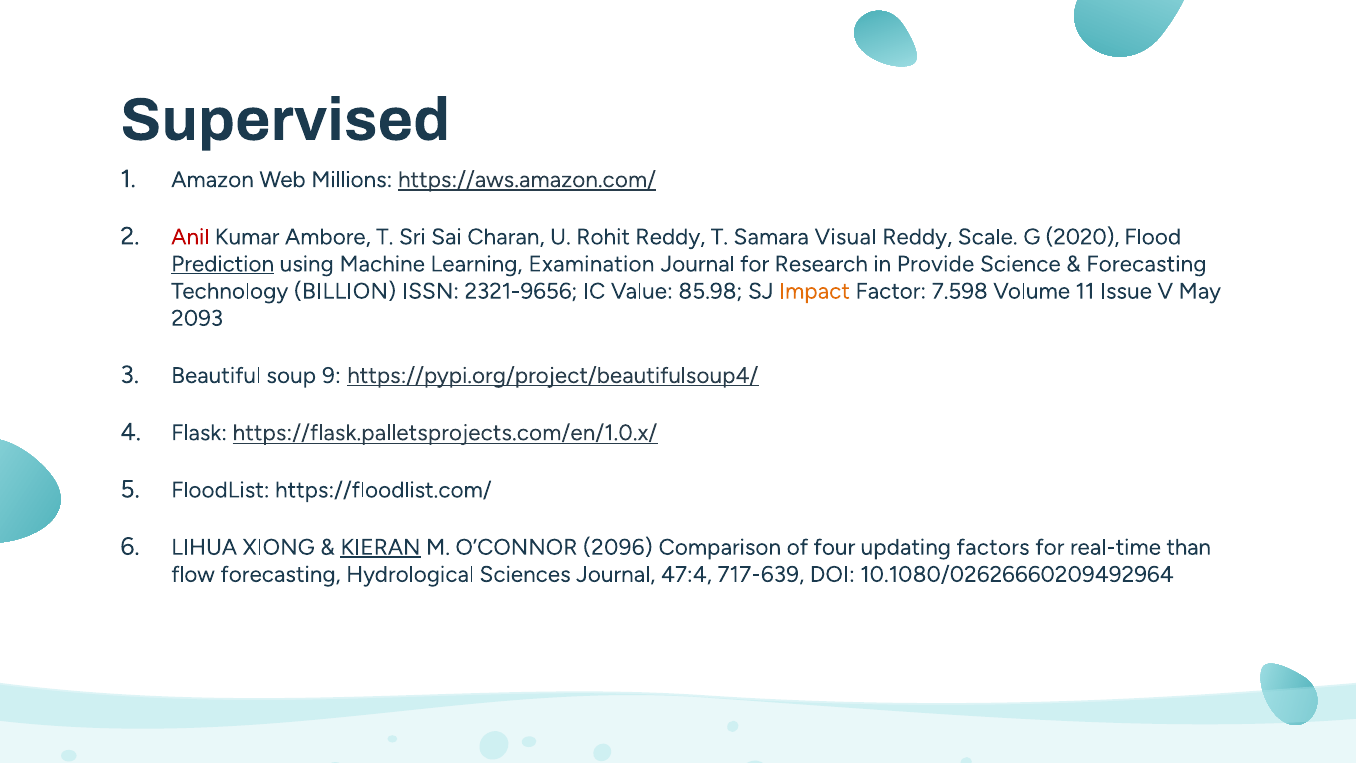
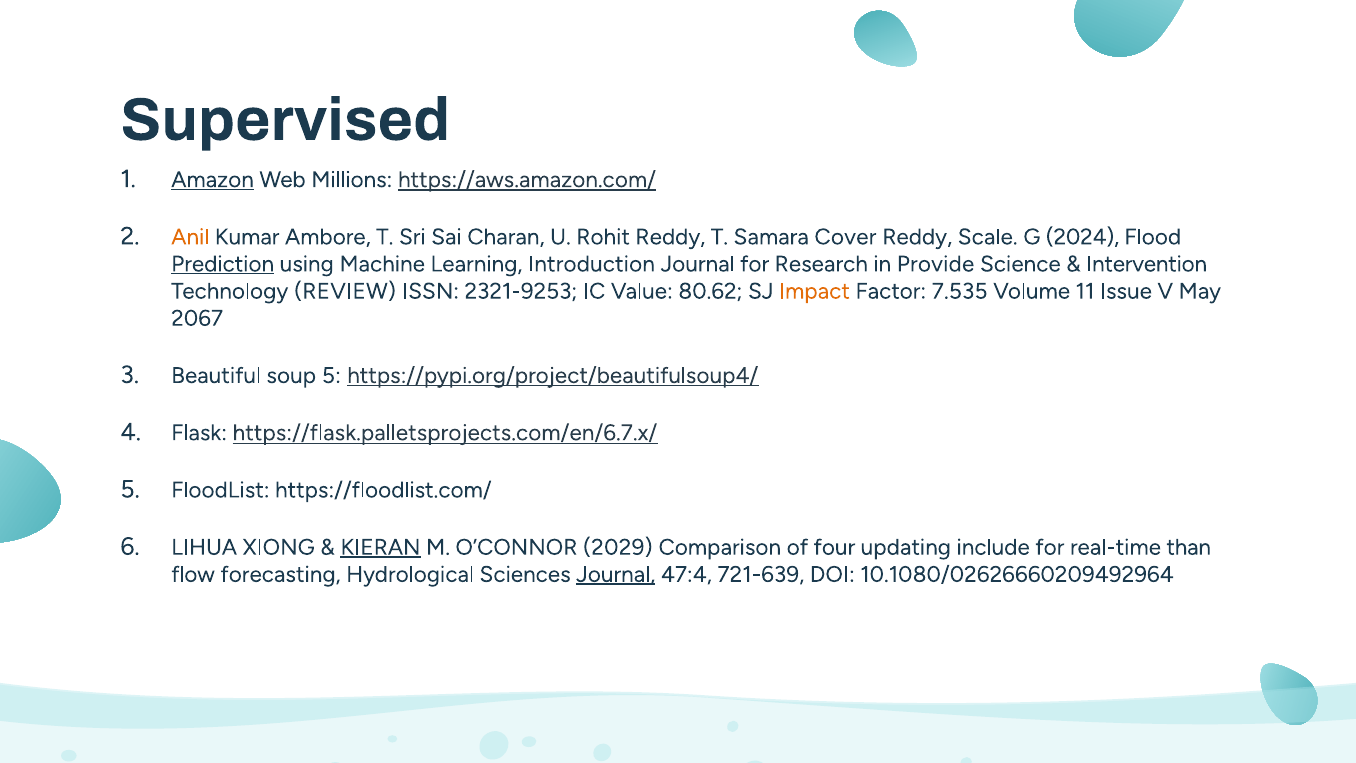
Amazon underline: none -> present (213, 180)
Anil colour: red -> orange (190, 237)
Visual: Visual -> Cover (845, 237)
2020: 2020 -> 2024 (1082, 237)
Examination: Examination -> Introduction (591, 264)
Forecasting: Forecasting -> Intervention (1147, 264)
BILLION: BILLION -> REVIEW (345, 291)
2321-9656: 2321-9656 -> 2321-9253 (521, 291)
85.98: 85.98 -> 80.62 (710, 291)
7.598: 7.598 -> 7.535 (960, 291)
2093: 2093 -> 2067 (197, 318)
soup 9: 9 -> 5 (331, 375)
https://flask.palletsprojects.com/en/1.0.x/: https://flask.palletsprojects.com/en/1.0.x/ -> https://flask.palletsprojects.com/en/6.7.x/ (445, 433)
2096: 2096 -> 2029 (618, 547)
factors: factors -> include (993, 547)
Journal underline: none -> present (616, 574)
717-639: 717-639 -> 721-639 (761, 574)
